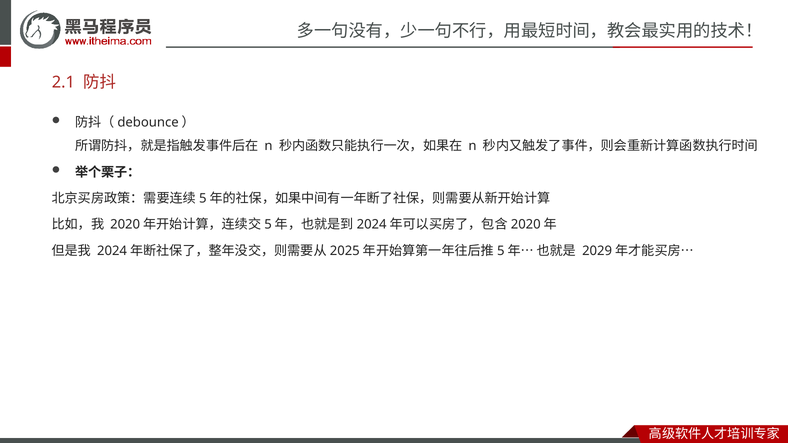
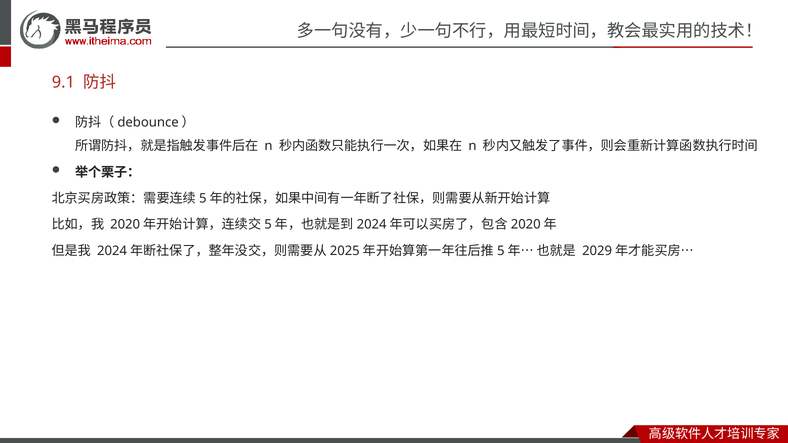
2.1: 2.1 -> 9.1 (63, 83)
